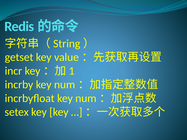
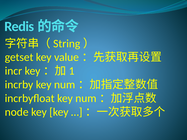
setex: setex -> node (17, 112)
